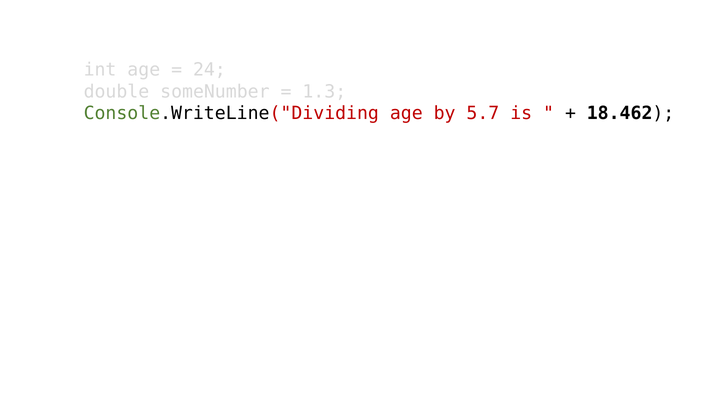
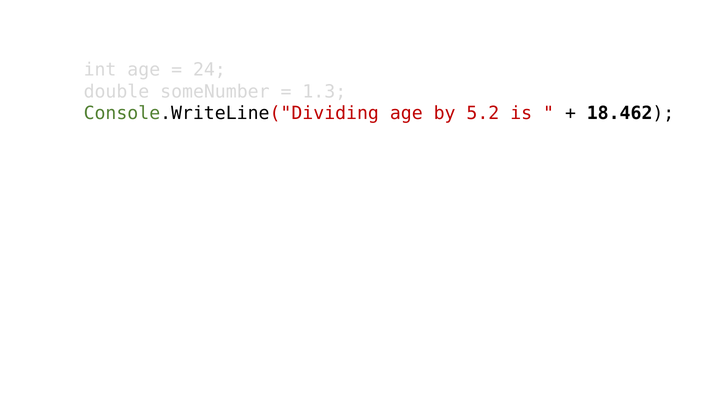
5.7: 5.7 -> 5.2 (483, 113)
